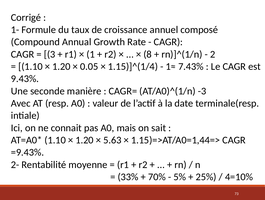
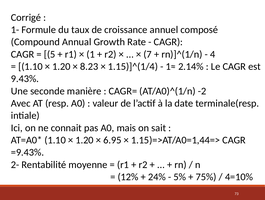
3: 3 -> 5 (50, 54)
8: 8 -> 7 (148, 54)
2: 2 -> 4 (213, 54)
0.05: 0.05 -> 8.23 (89, 66)
7.43%: 7.43% -> 2.14% (191, 66)
-3: -3 -> -2 (202, 91)
5.63: 5.63 -> 6.95 (112, 140)
33%: 33% -> 12% (128, 176)
70%: 70% -> 24% (157, 176)
25%: 25% -> 75% (206, 176)
